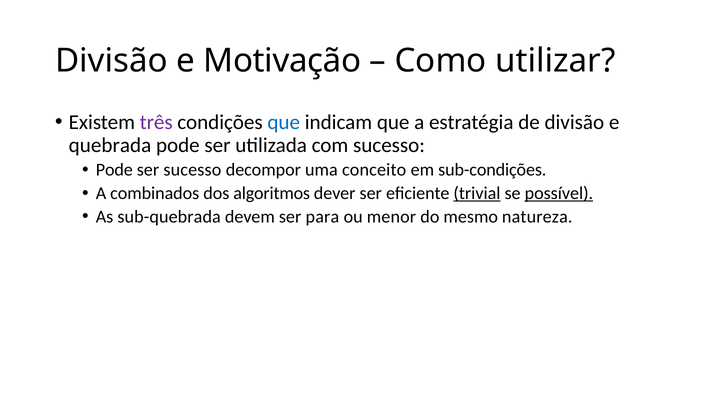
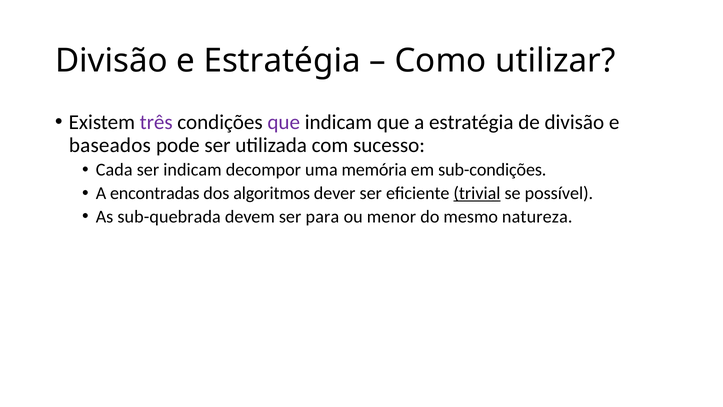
e Motivação: Motivação -> Estratégia (282, 61)
que colour: blue -> purple (284, 122)
quebrada: quebrada -> baseados (110, 145)
Pode: Pode -> Cada (114, 170)
ser sucesso: sucesso -> indicam (192, 170)
conceito: conceito -> memória (374, 170)
combinados: combinados -> encontradas (155, 193)
possível underline: present -> none (559, 193)
